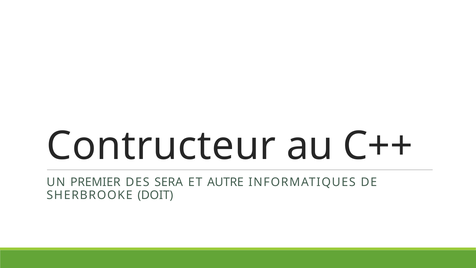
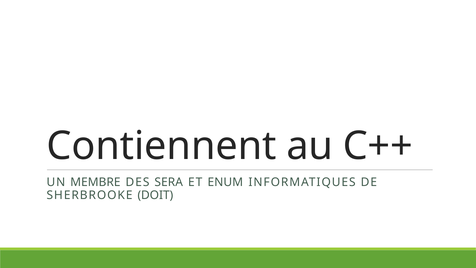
Contructeur: Contructeur -> Contiennent (162, 146)
PREMIER: PREMIER -> MEMBRE (95, 182)
AUTRE: AUTRE -> ENUM (225, 182)
